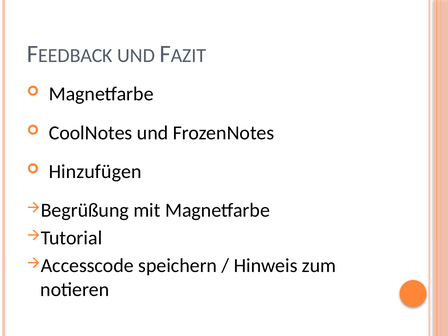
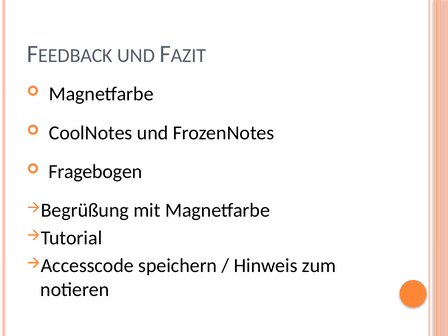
Hinzufügen: Hinzufügen -> Fragebogen (95, 172)
